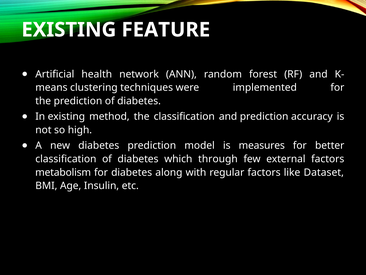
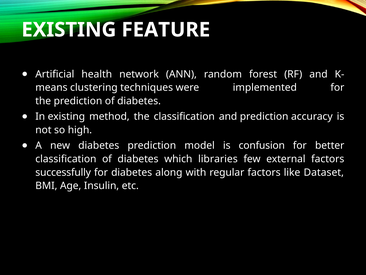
measures: measures -> confusion (262, 145)
through: through -> libraries (218, 159)
metabolism: metabolism -> successfully (63, 172)
